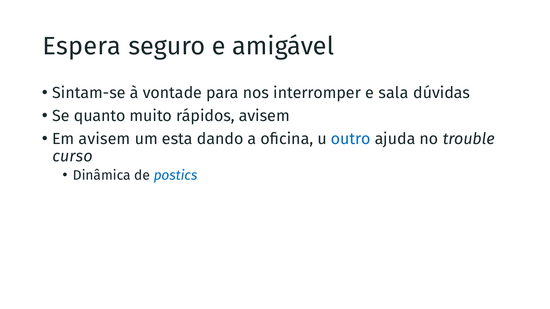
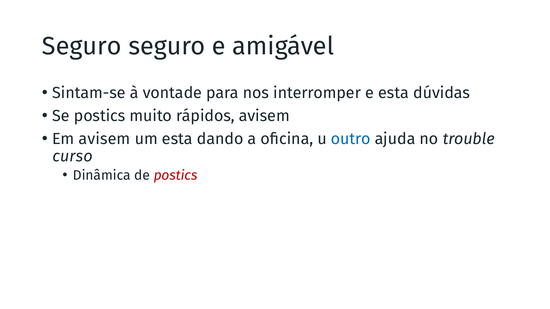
Espera: Espera -> Seguro (82, 46)
e sala: sala -> esta (394, 93)
Se quanto: quanto -> postics (100, 116)
postics colour: blue -> red (176, 175)
